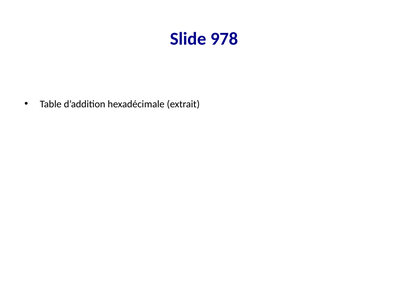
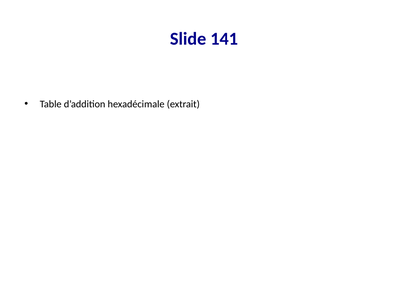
978: 978 -> 141 (224, 39)
